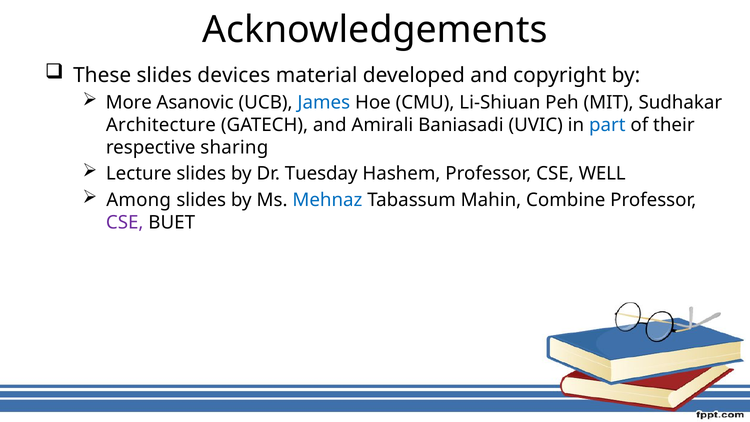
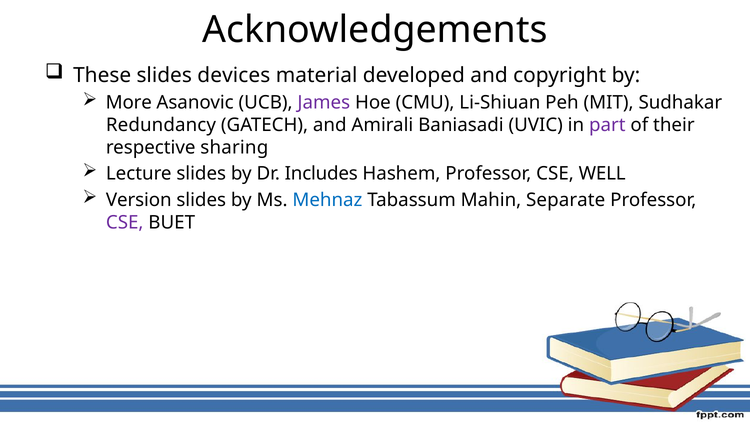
James colour: blue -> purple (324, 103)
Architecture: Architecture -> Redundancy (161, 125)
part colour: blue -> purple (607, 125)
Tuesday: Tuesday -> Includes (321, 174)
Among: Among -> Version (139, 200)
Combine: Combine -> Separate (566, 200)
